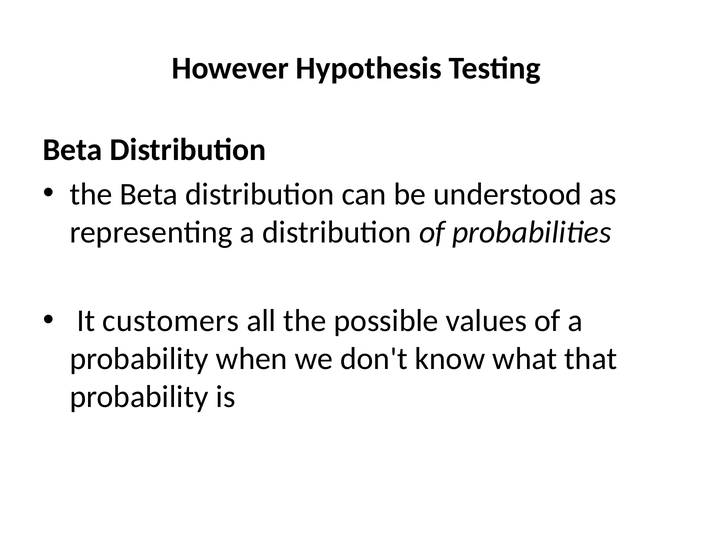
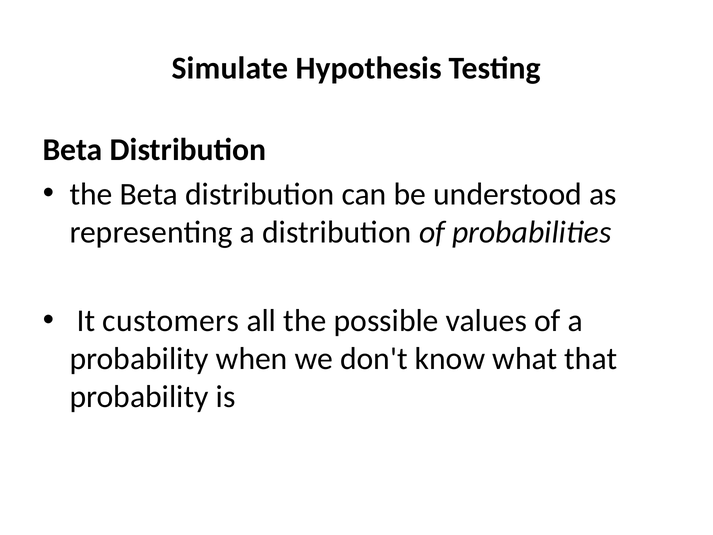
However: However -> Simulate (230, 68)
